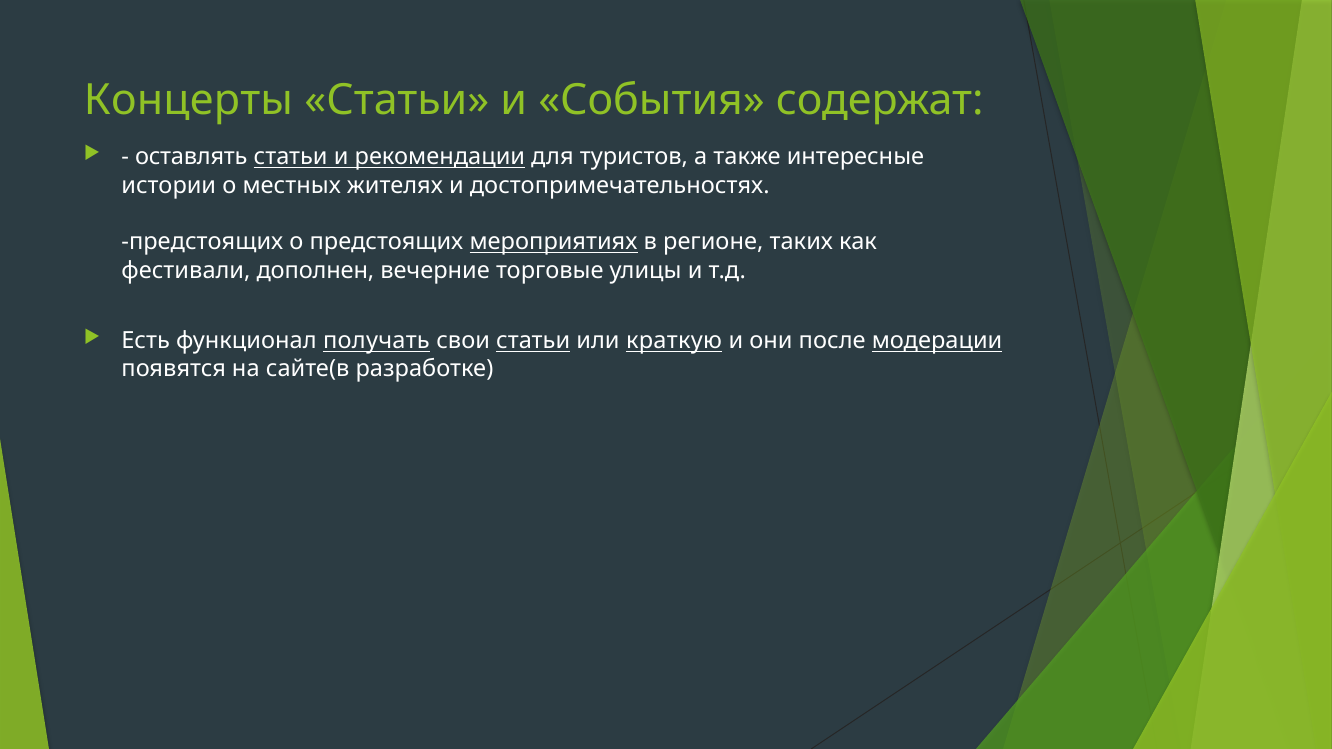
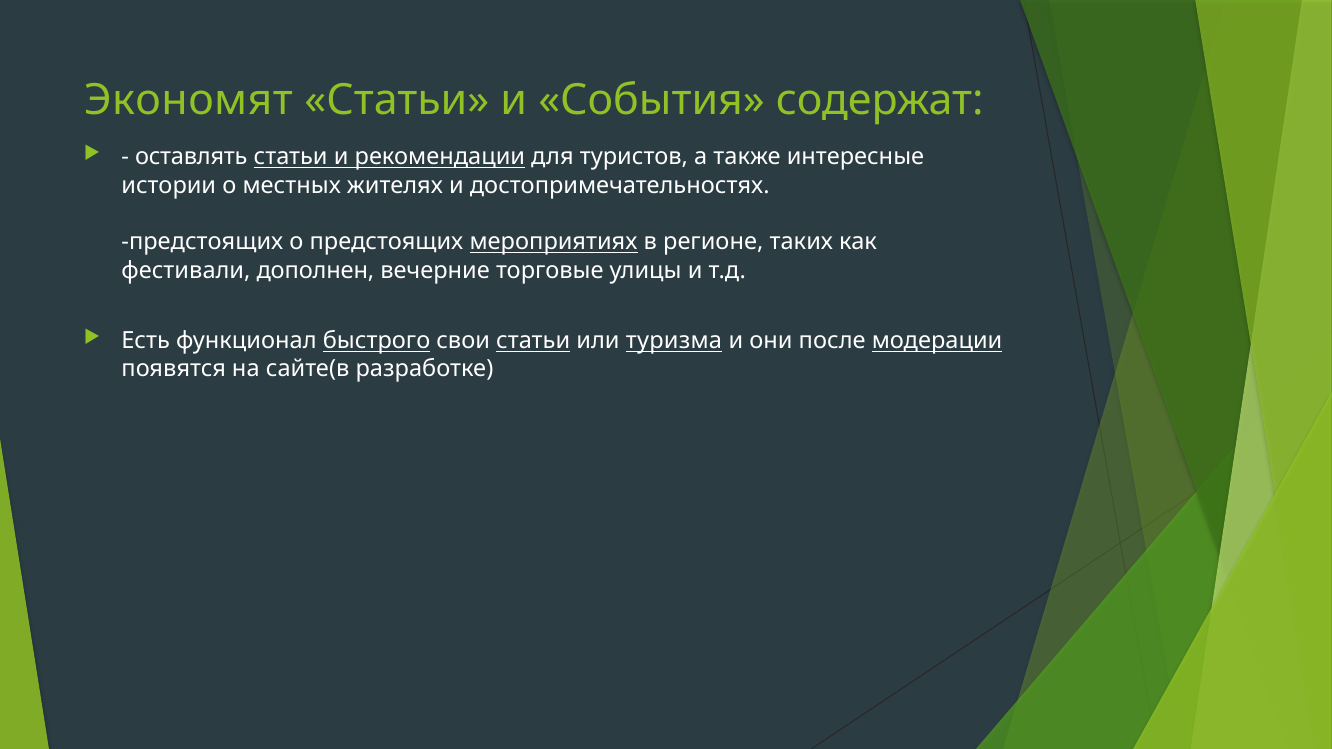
Концерты: Концерты -> Экономят (188, 100)
получать: получать -> быстрого (377, 341)
краткую: краткую -> туризма (674, 341)
